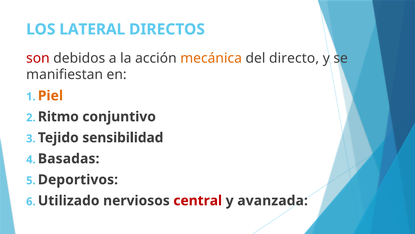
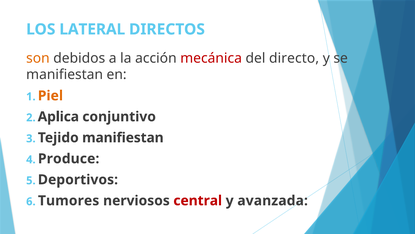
son colour: red -> orange (38, 58)
mecánica colour: orange -> red (211, 58)
Ritmo: Ritmo -> Aplica (58, 116)
Tejido sensibilidad: sensibilidad -> manifiestan (123, 137)
Basadas: Basadas -> Produce (69, 158)
Utilizado: Utilizado -> Tumores (69, 200)
